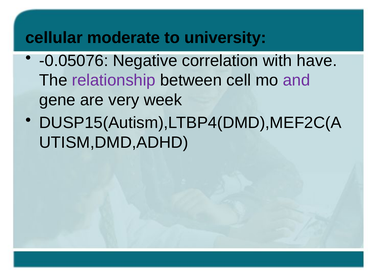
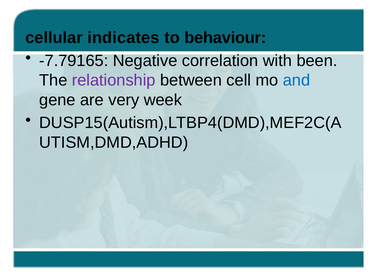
moderate: moderate -> indicates (123, 38)
university: university -> behaviour (225, 38)
-0.05076: -0.05076 -> -7.79165 (74, 61)
have: have -> been (317, 61)
and colour: purple -> blue (297, 80)
